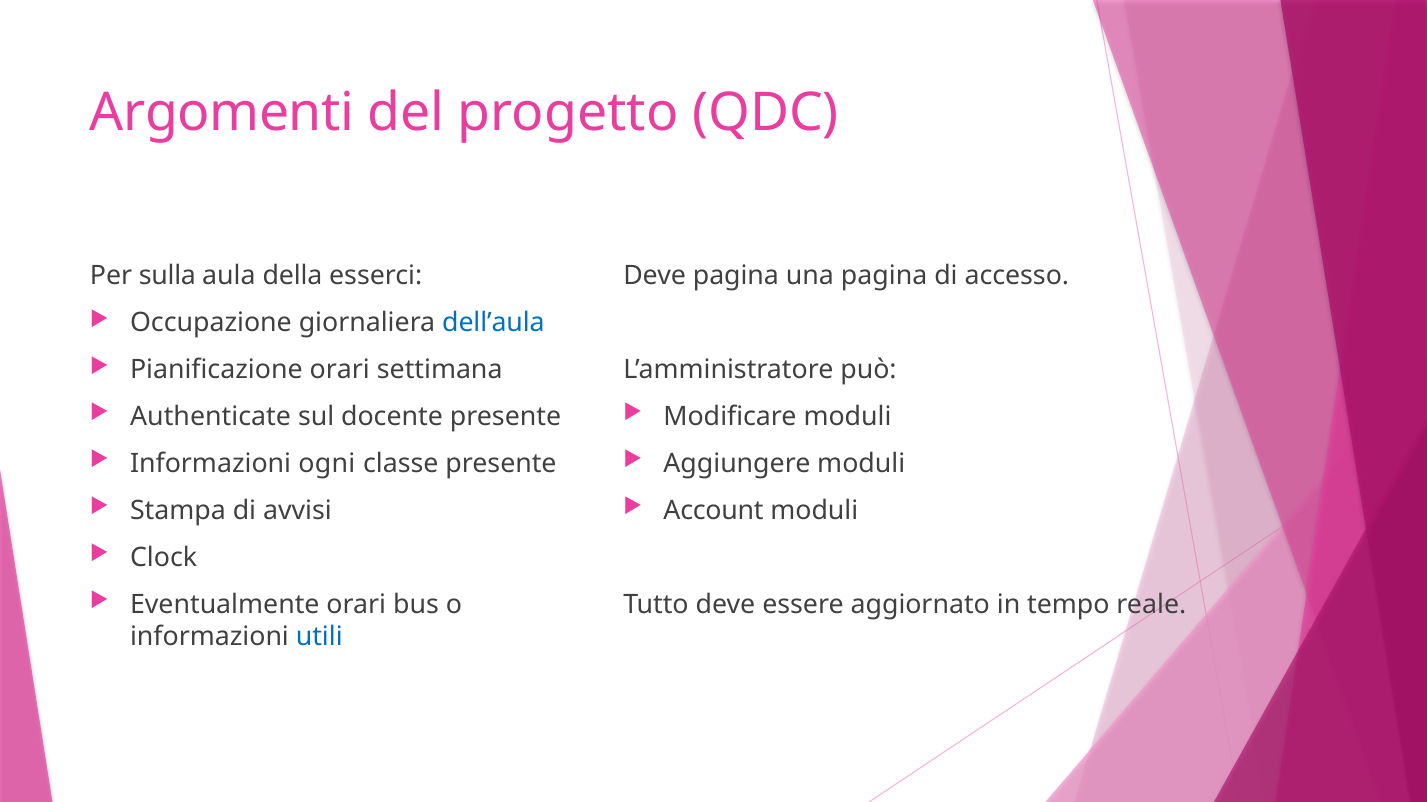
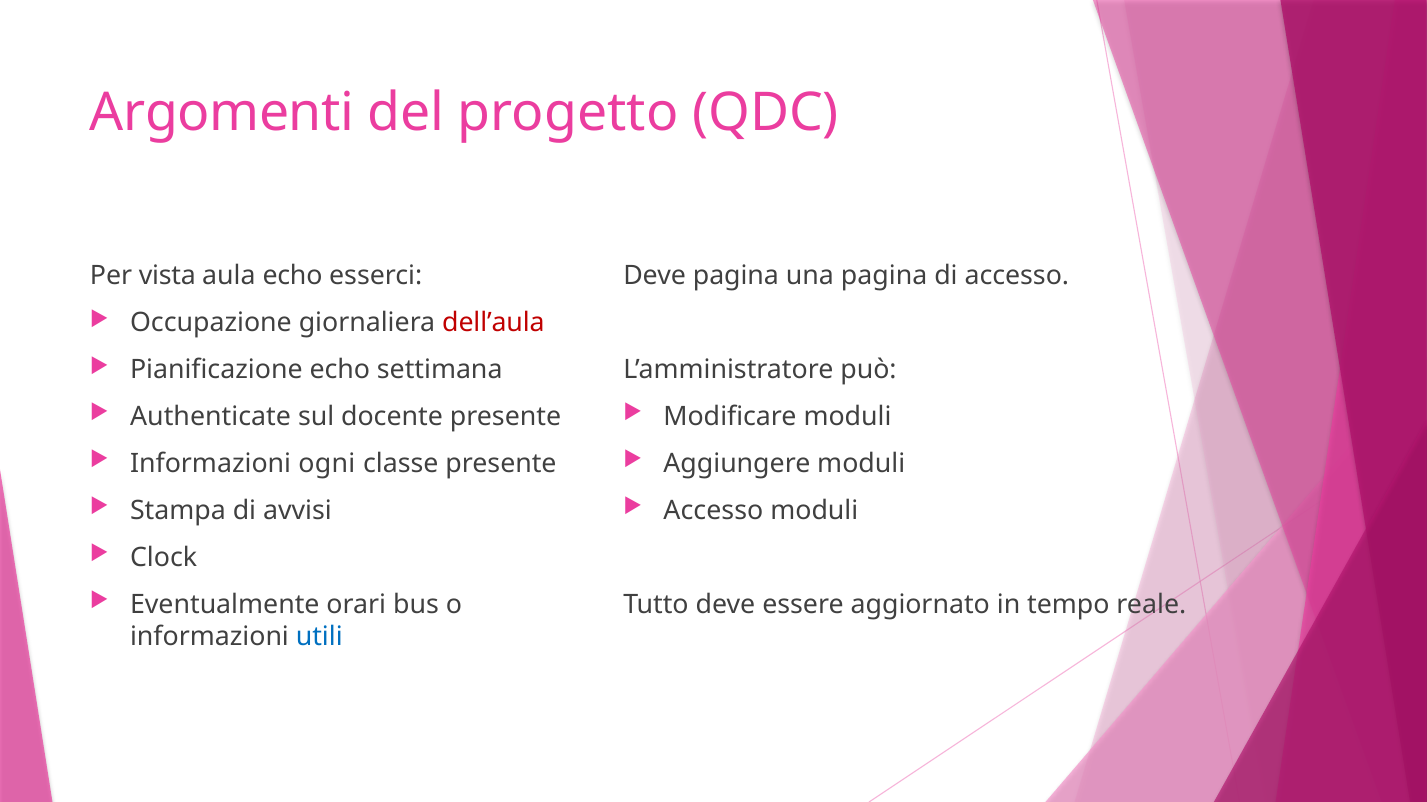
sulla: sulla -> vista (167, 276)
aula della: della -> echo (292, 276)
dell’aula colour: blue -> red (493, 323)
Pianificazione orari: orari -> echo (340, 370)
Account: Account -> Accesso (713, 511)
